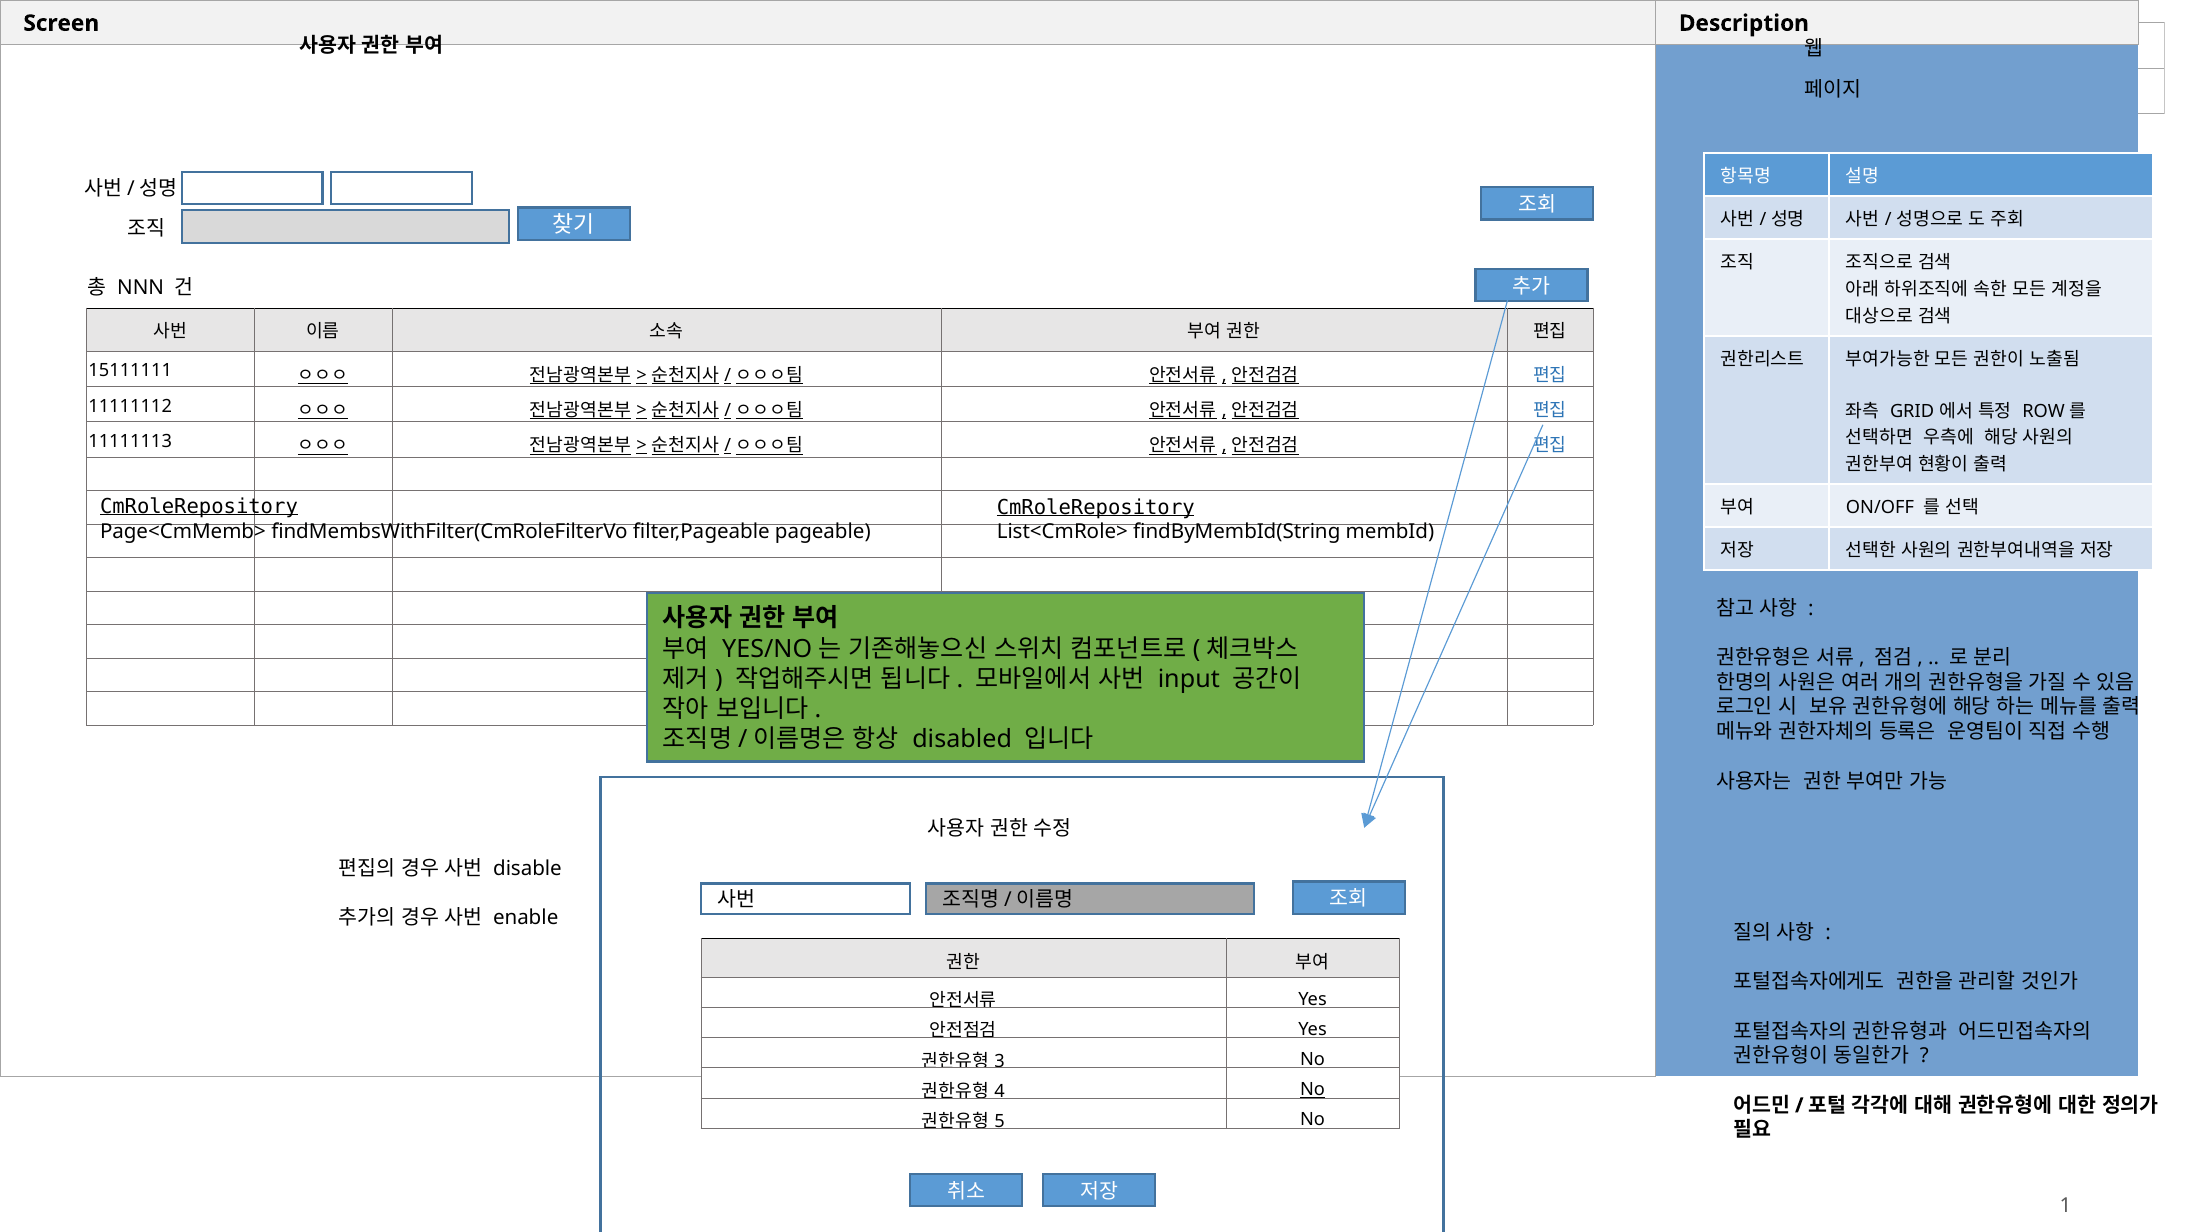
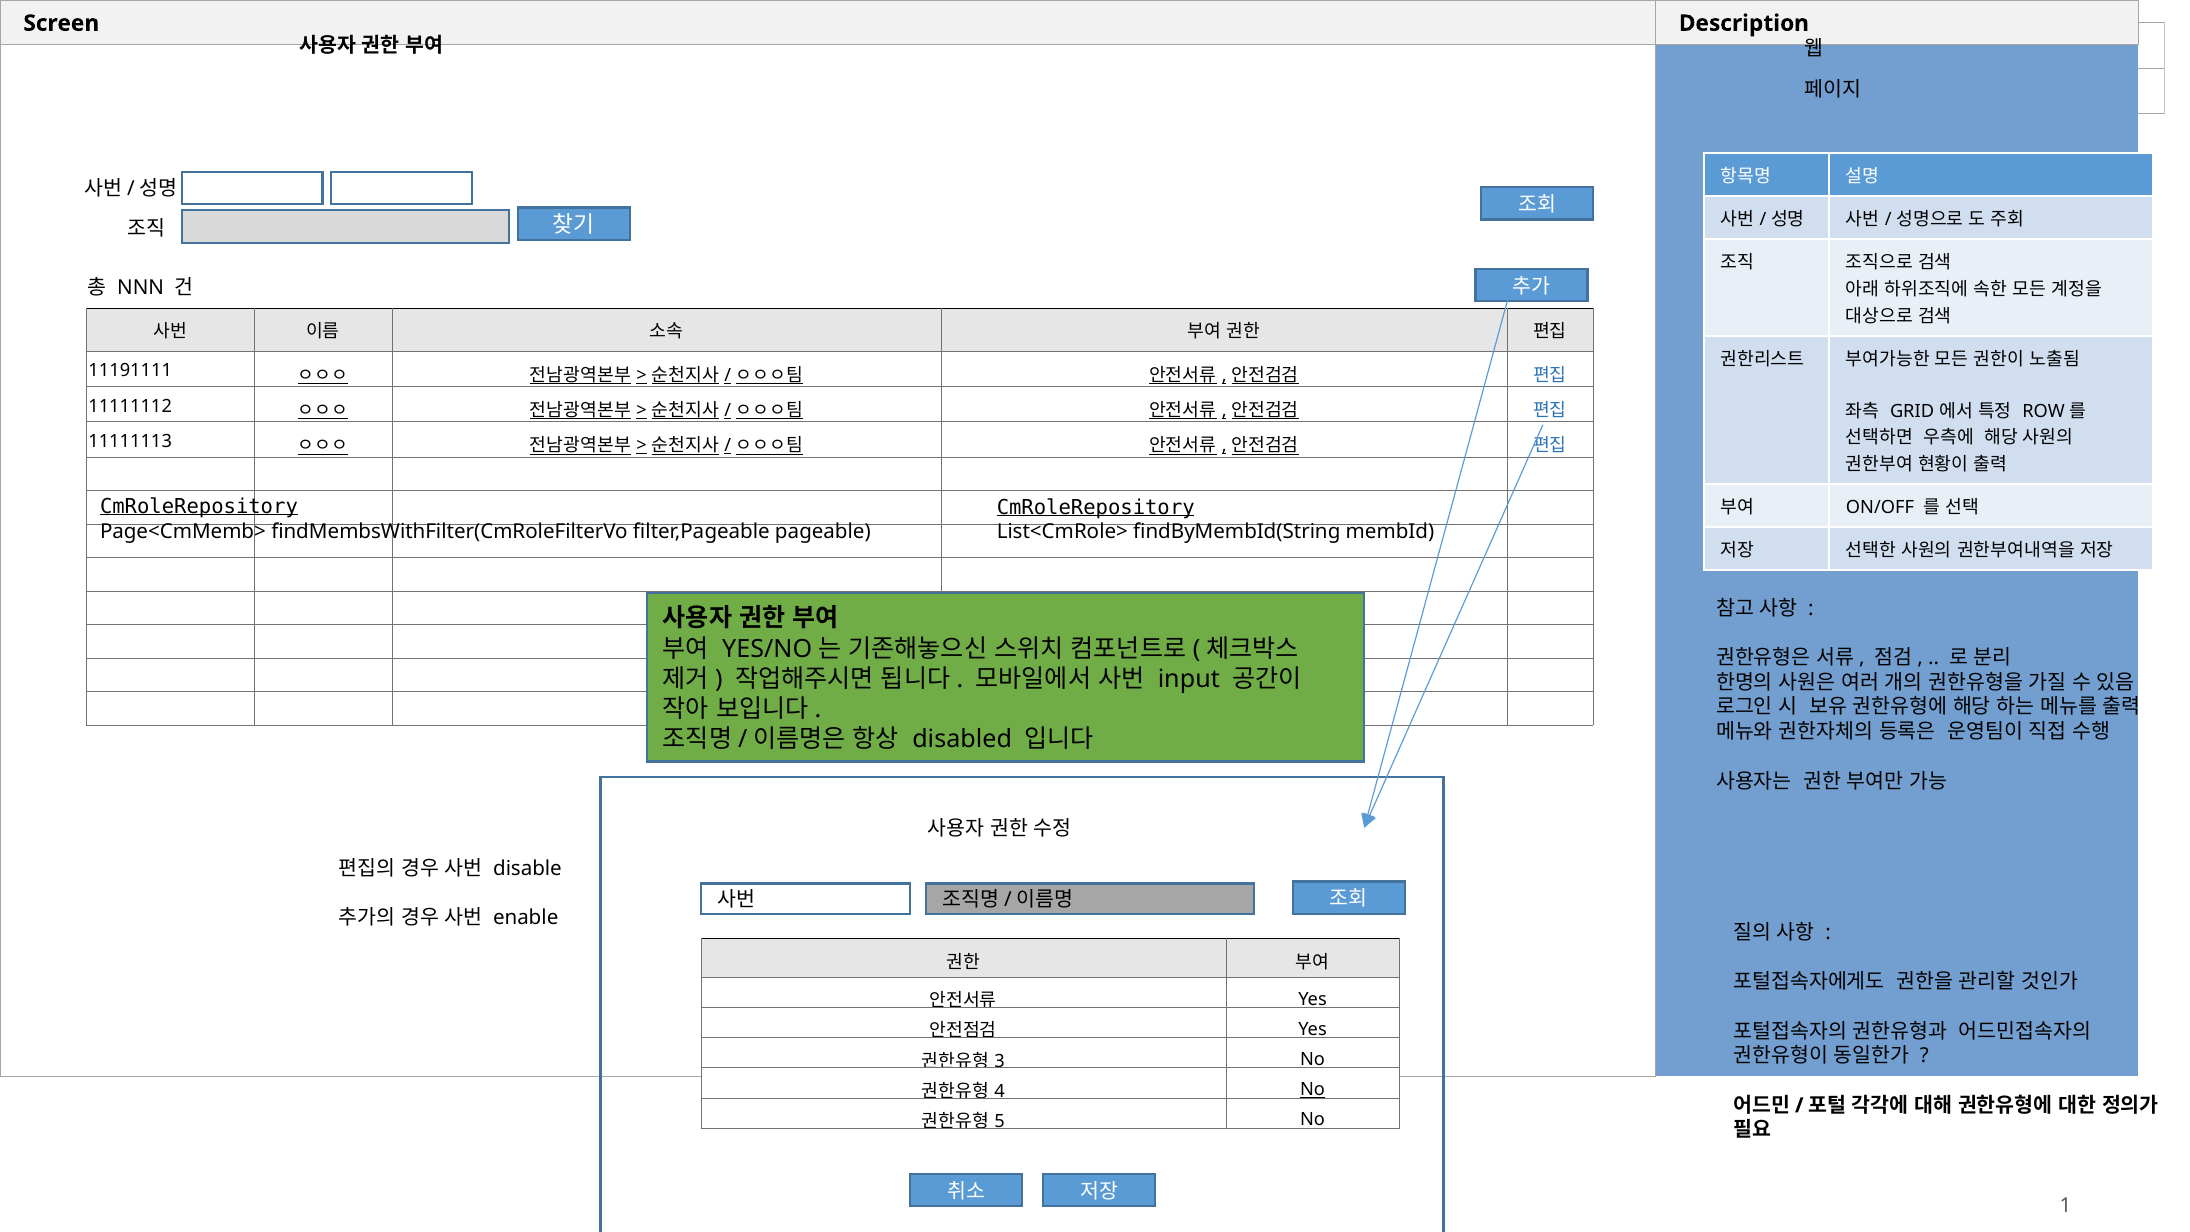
15111111: 15111111 -> 11191111 (130, 371)
